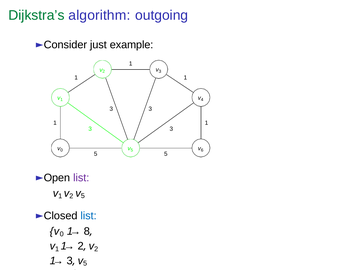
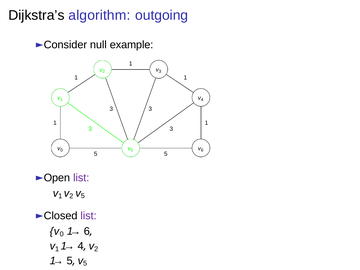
Dijkstra’s colour: green -> black (36, 15)
just: just -> null (98, 45)
list colour: blue -> purple (89, 216)
1→ 8: 8 -> 6 (87, 232)
1 1→ 2: 2 -> 4 (81, 246)
1→ 3: 3 -> 5 (70, 261)
